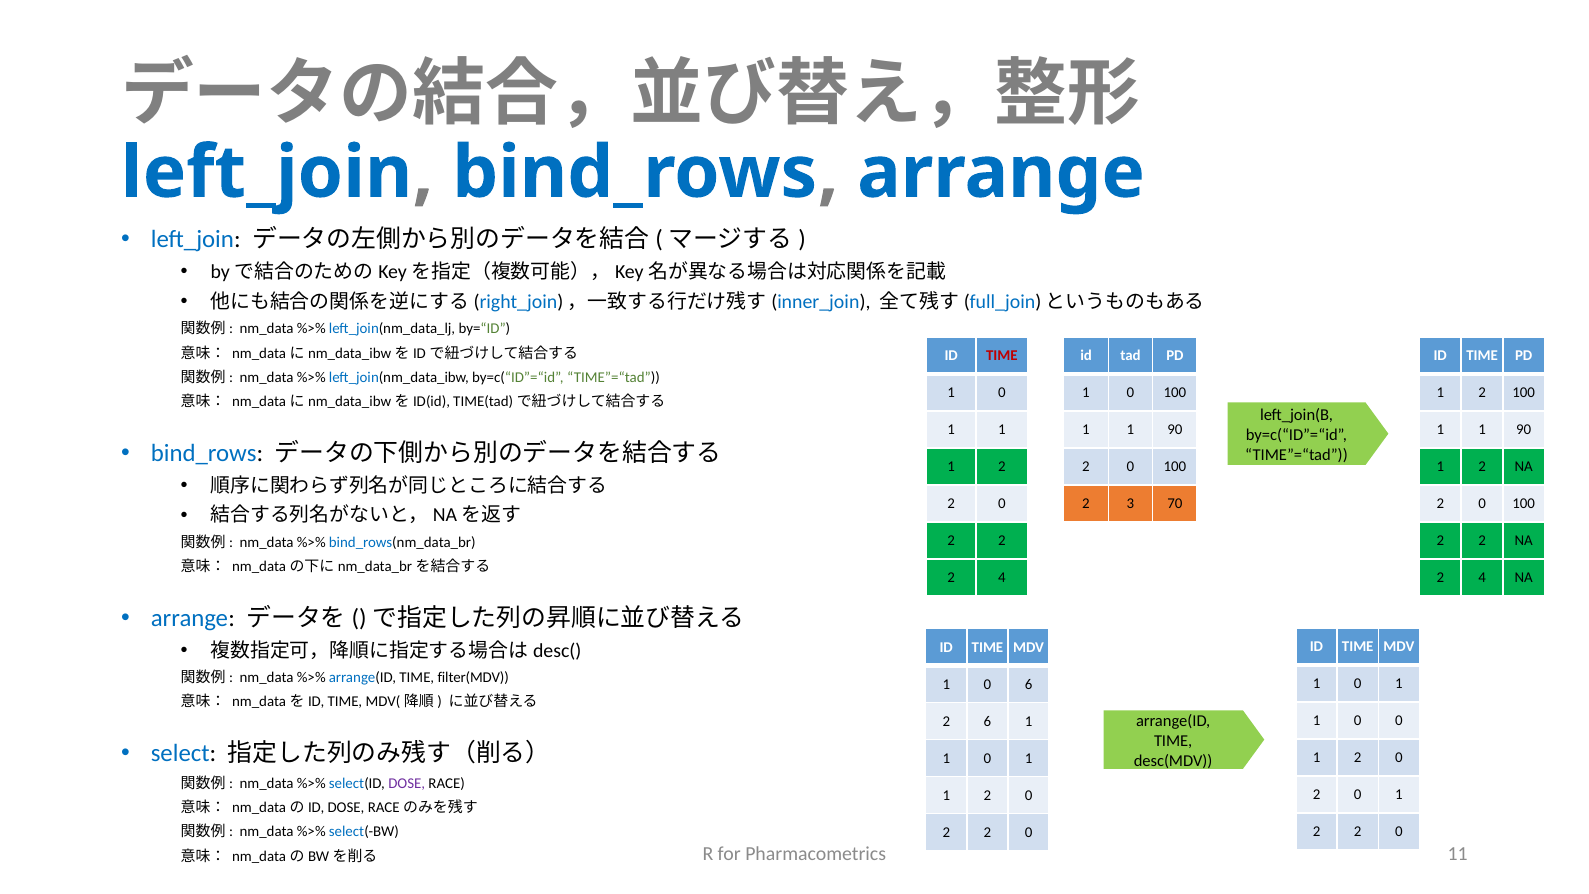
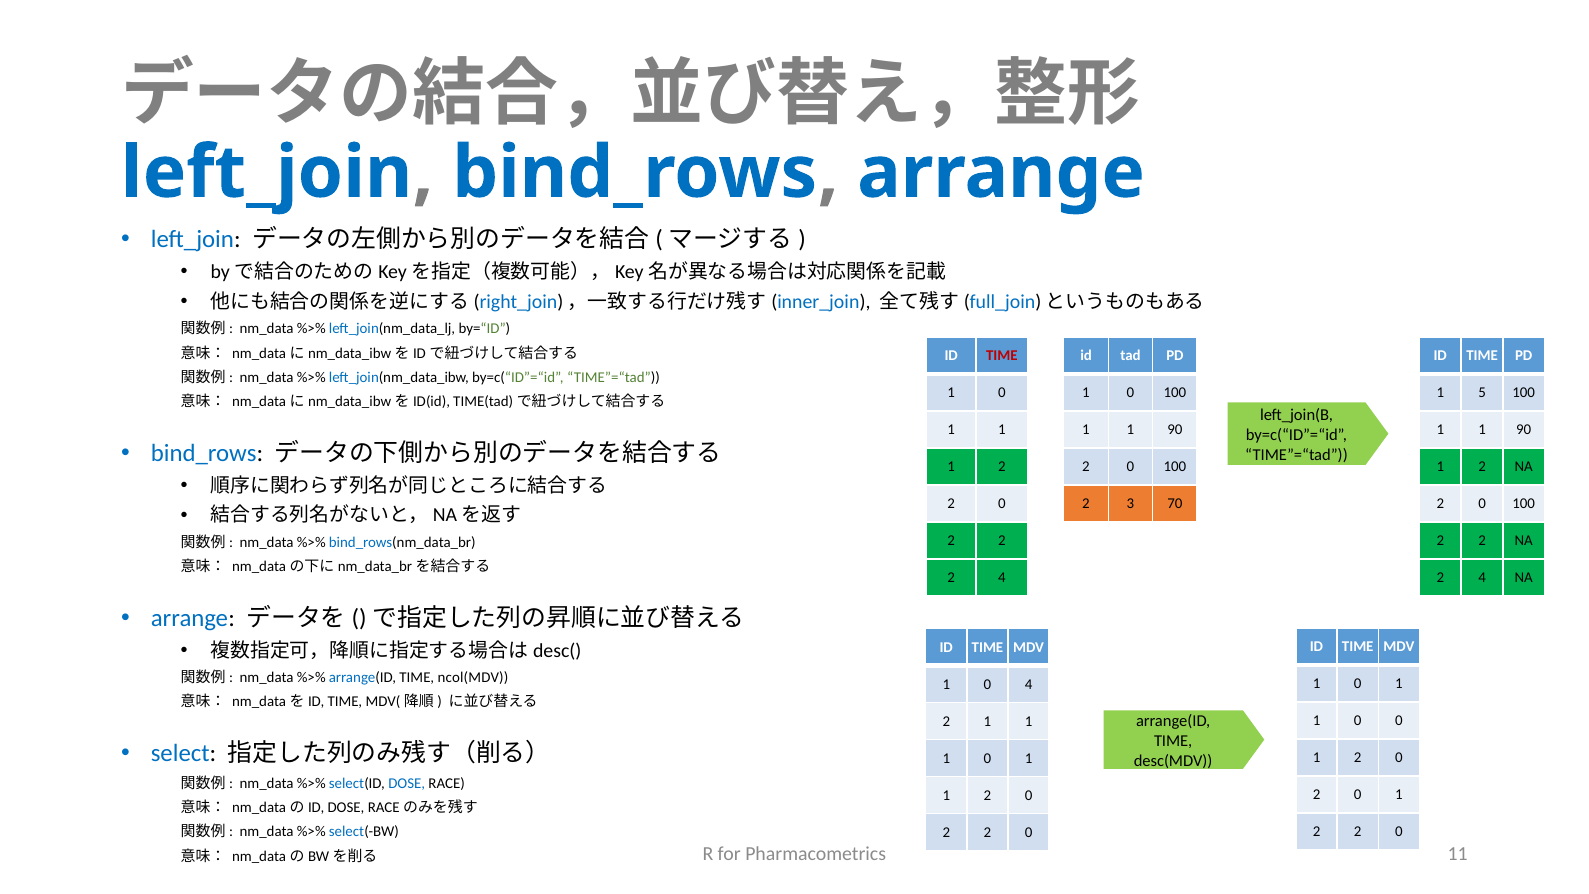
2: 2 -> 5 (1482, 393)
filter(MDV: filter(MDV -> ncol(MDV (473, 678)
0 6: 6 -> 4 (1029, 684)
2 6: 6 -> 1 (987, 721)
DOSE colour: purple -> blue (407, 783)
